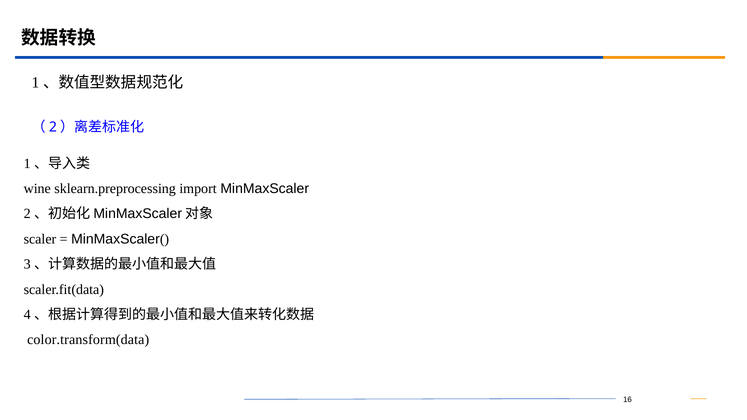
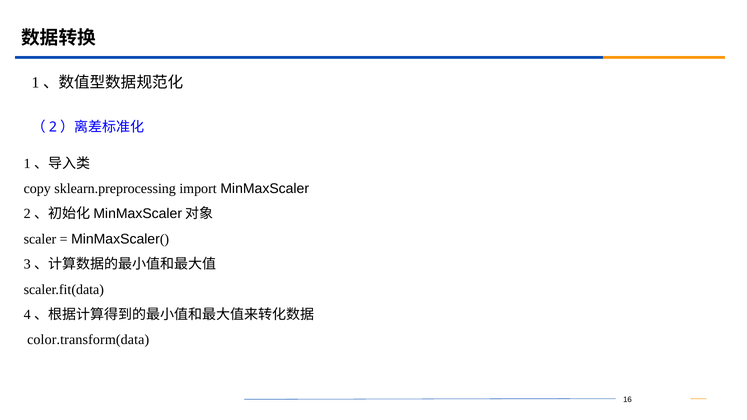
wine: wine -> copy (37, 189)
